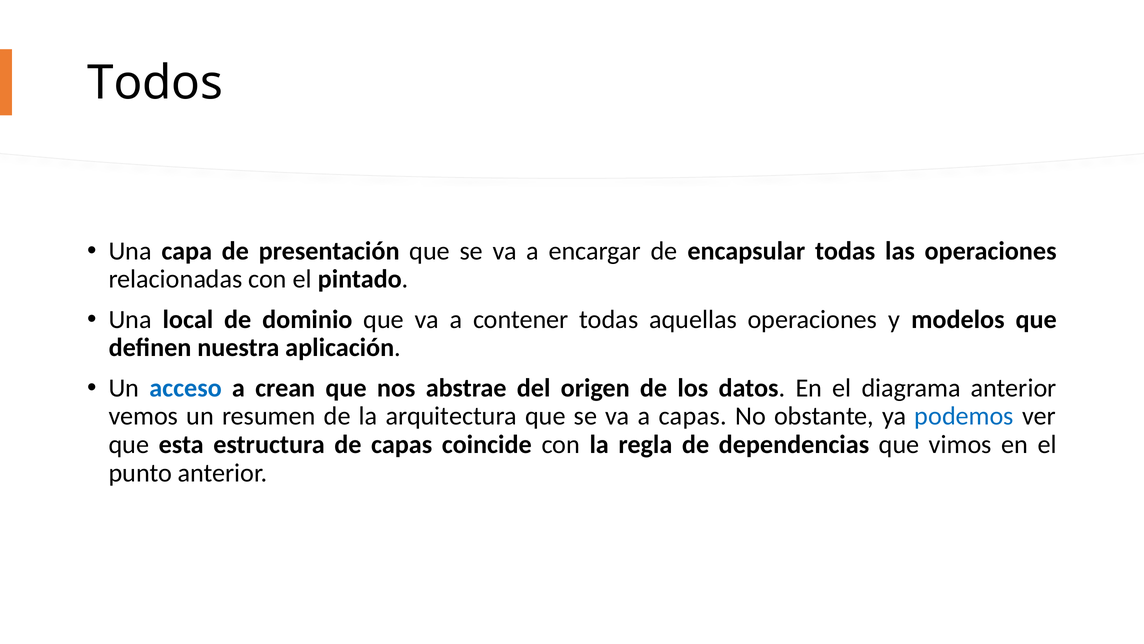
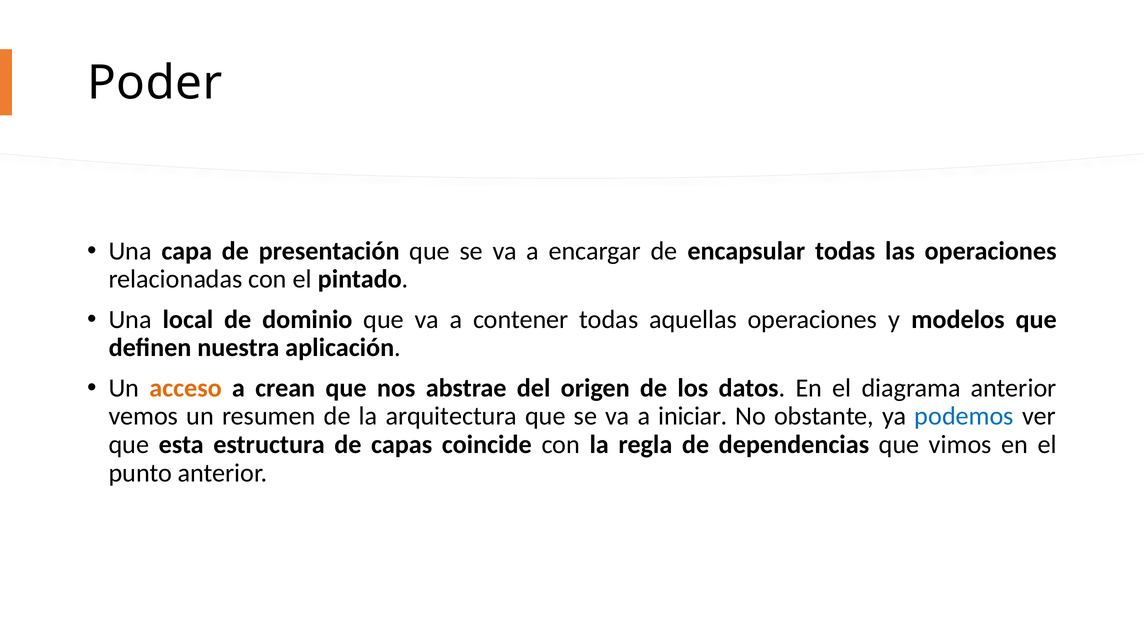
Todos: Todos -> Poder (155, 83)
acceso colour: blue -> orange (186, 388)
a capas: capas -> iniciar (693, 416)
